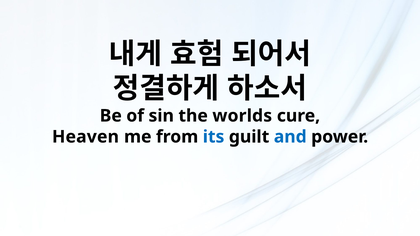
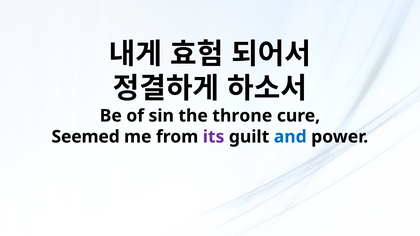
worlds: worlds -> throne (242, 116)
Heaven: Heaven -> Seemed (86, 137)
its colour: blue -> purple (214, 137)
